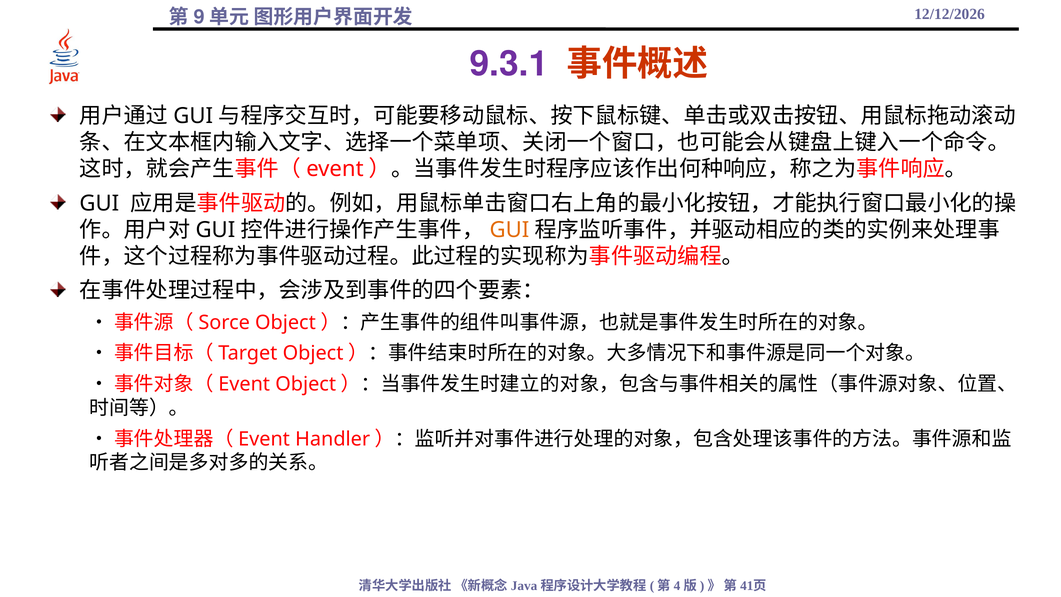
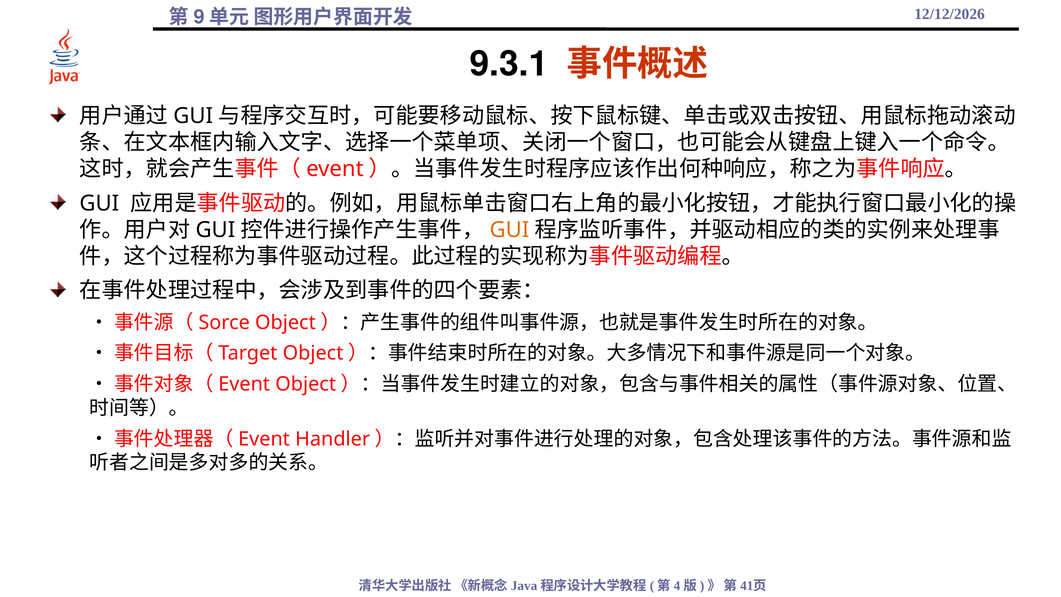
9.3.1 colour: purple -> black (509, 64)
